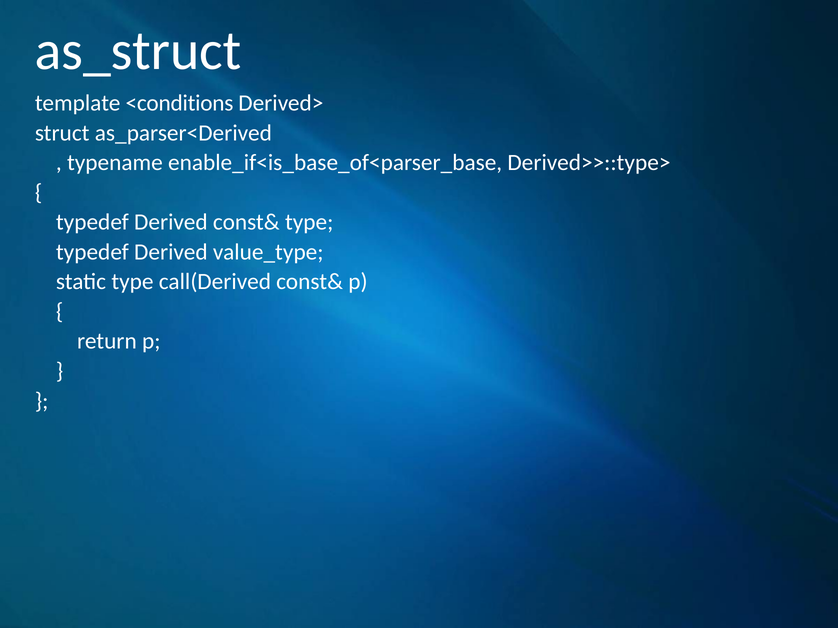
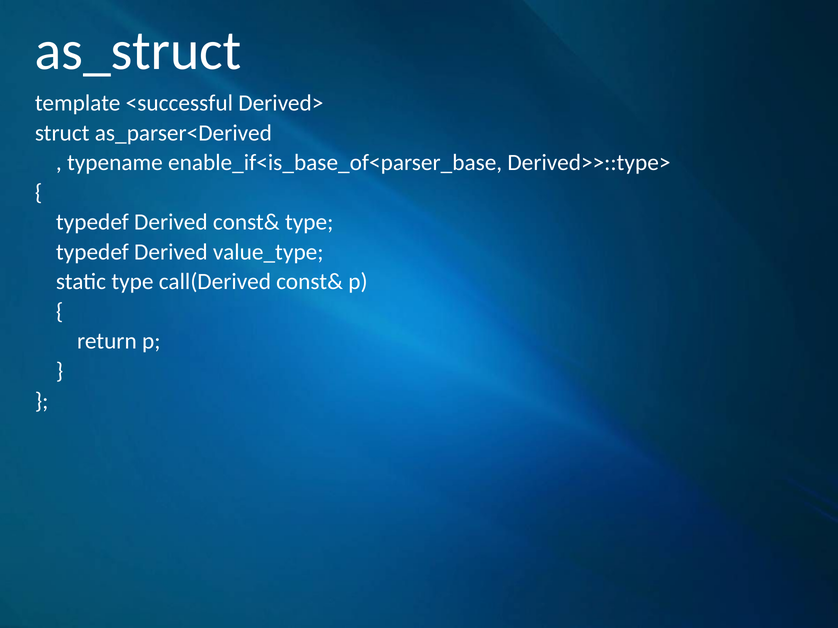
<conditions: <conditions -> <successful (179, 103)
